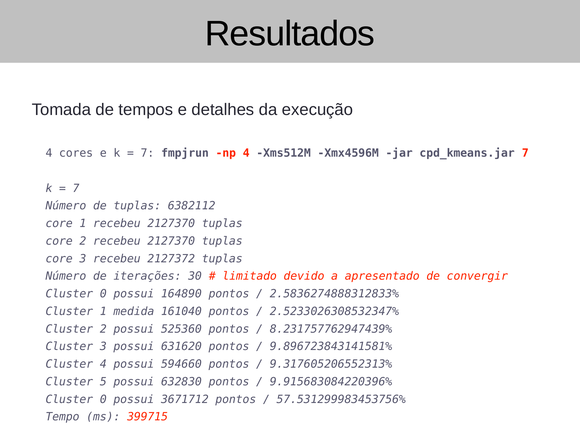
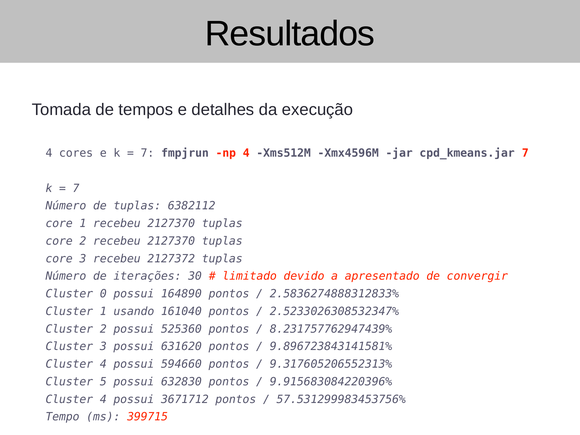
medida: medida -> usando (134, 311)
0: 0 -> 4 (103, 399)
